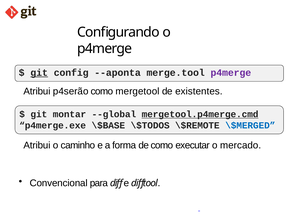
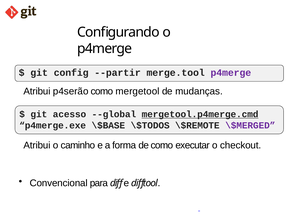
git underline: present -> none (39, 73)
--aponta: --aponta -> --partir (118, 73)
existentes: existentes -> mudanças (199, 91)
montar: montar -> acesso (69, 114)
\$MERGED colour: blue -> purple (250, 125)
mercado: mercado -> checkout (241, 145)
